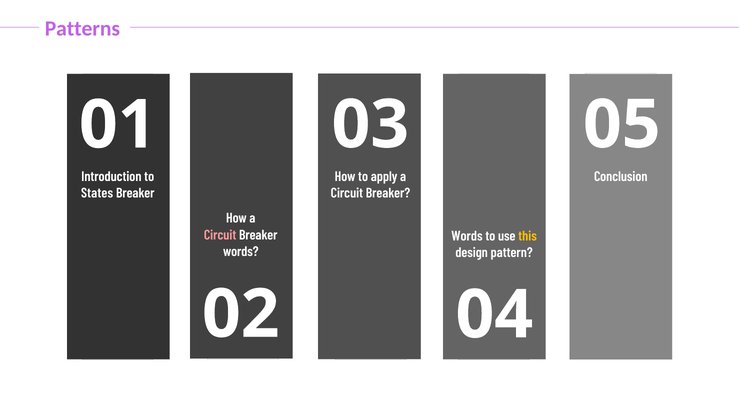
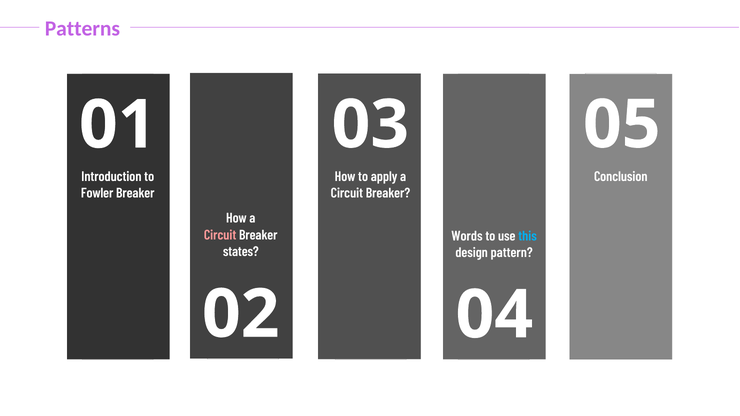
States: States -> Fowler (97, 193)
this colour: yellow -> light blue (528, 236)
words: words -> states (241, 252)
